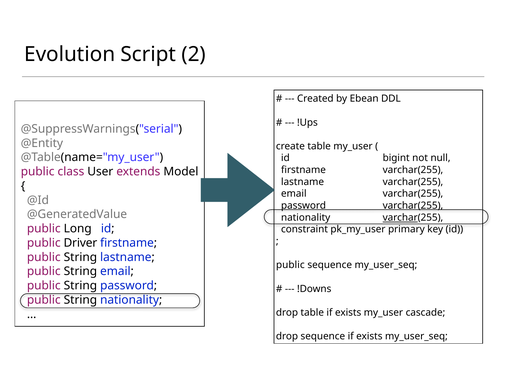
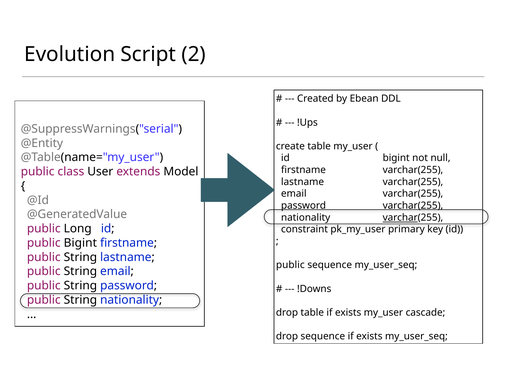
public Driver: Driver -> Bigint (80, 243)
